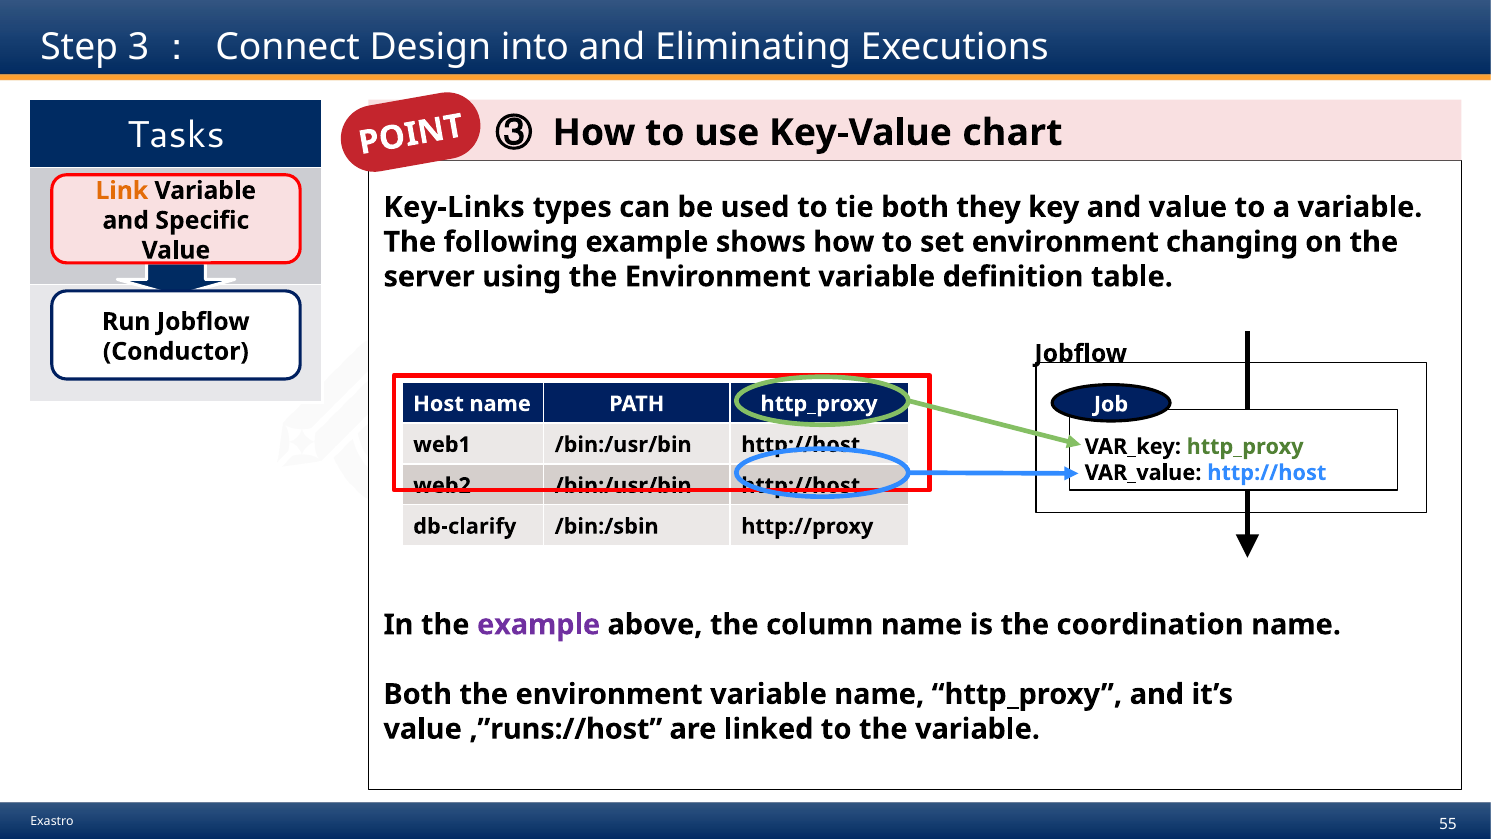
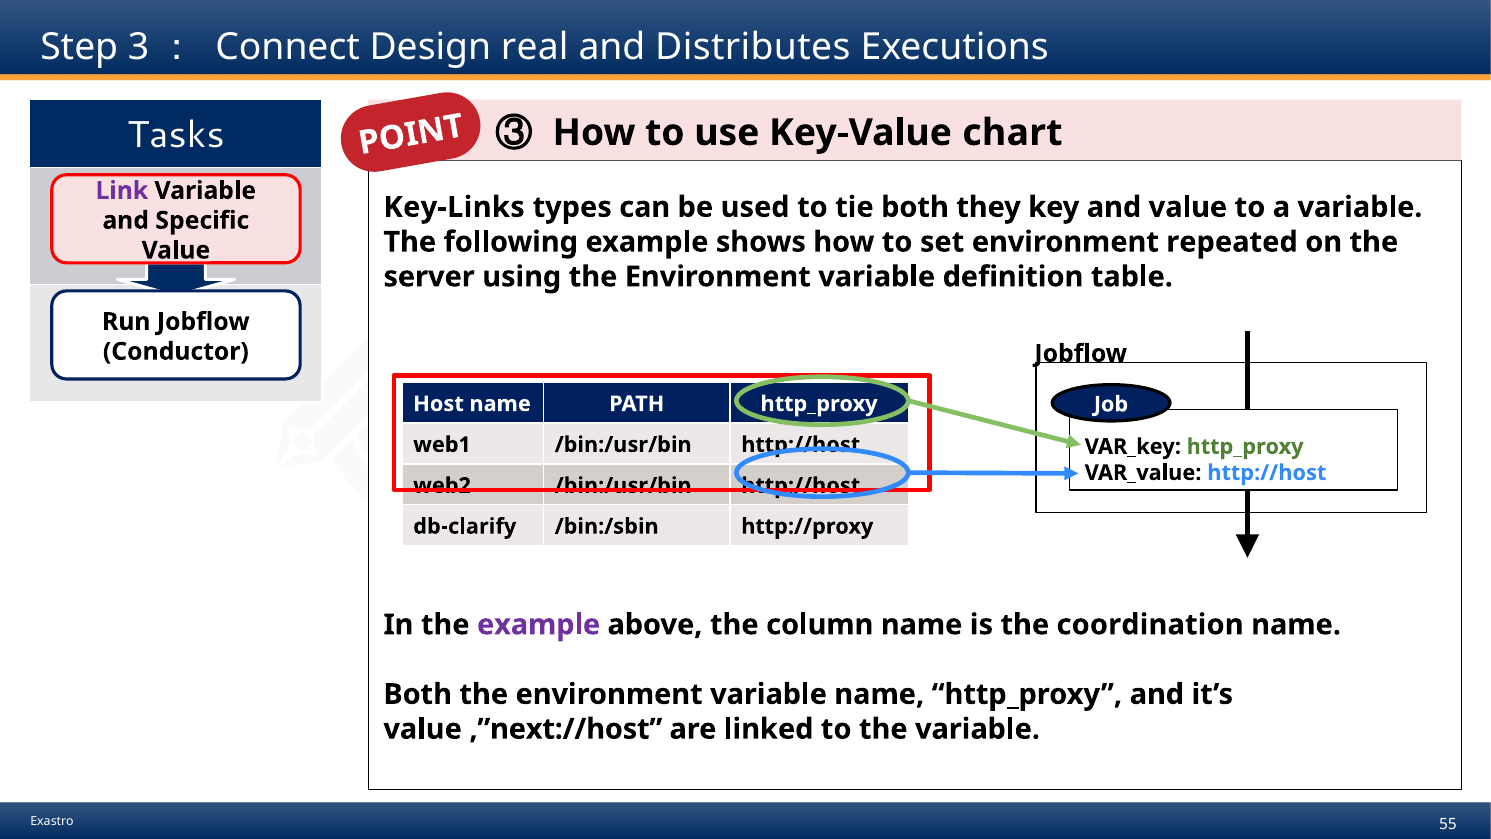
into: into -> real (535, 47)
Eliminating: Eliminating -> Distributes (753, 47)
Link colour: orange -> purple (122, 191)
changing: changing -> repeated (1232, 242)
,”runs://host: ,”runs://host -> ,”next://host (566, 729)
